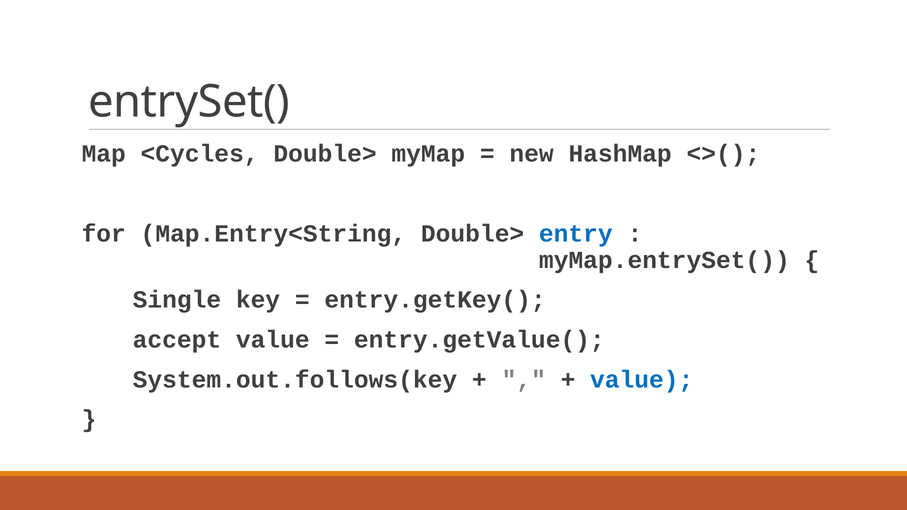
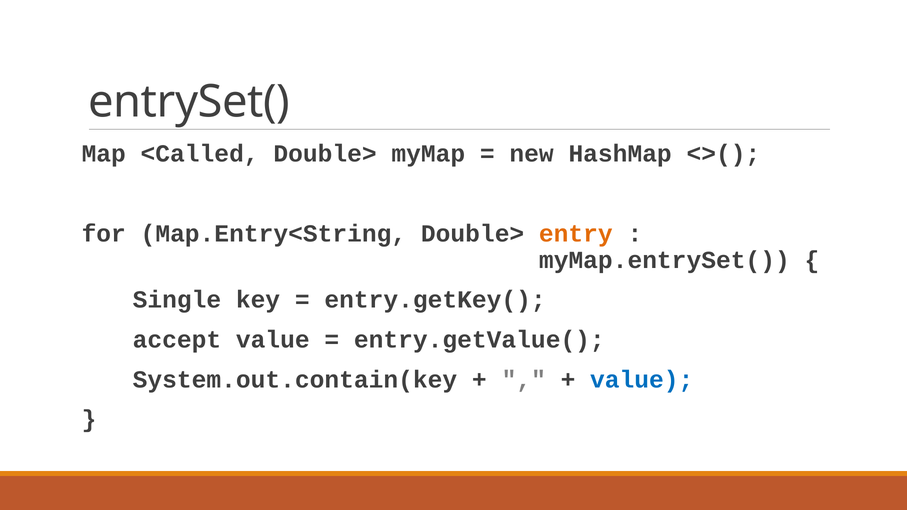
<Cycles: <Cycles -> <Called (200, 154)
entry colour: blue -> orange (576, 233)
System.out.follows(key: System.out.follows(key -> System.out.contain(key (295, 380)
